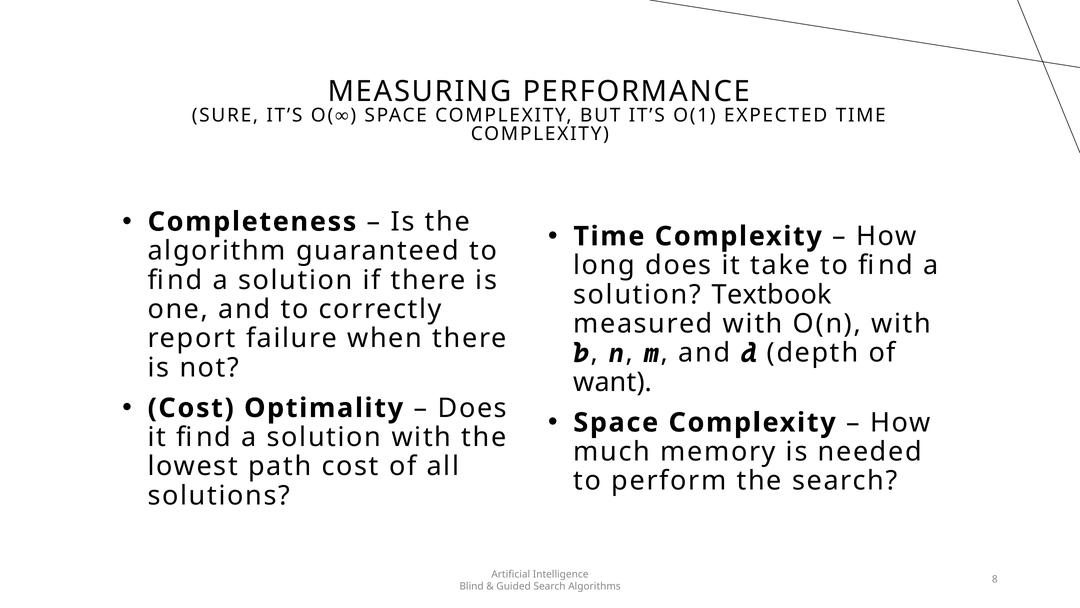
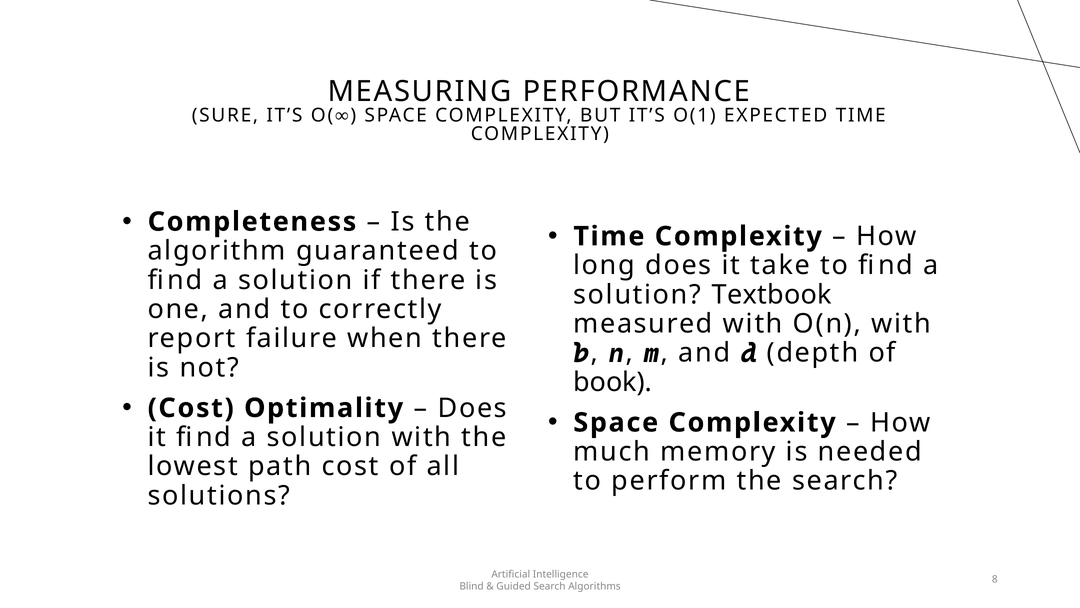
want: want -> book (613, 382)
